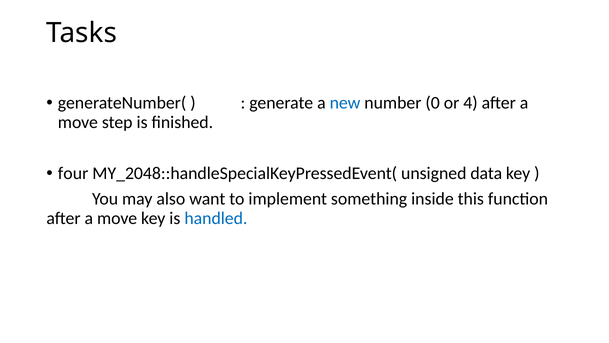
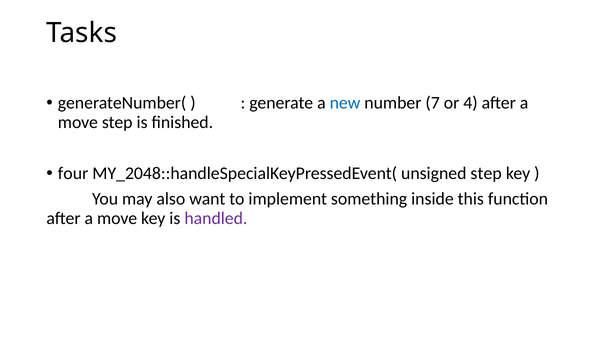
0: 0 -> 7 (433, 103)
unsigned data: data -> step (486, 173)
handled colour: blue -> purple (216, 218)
